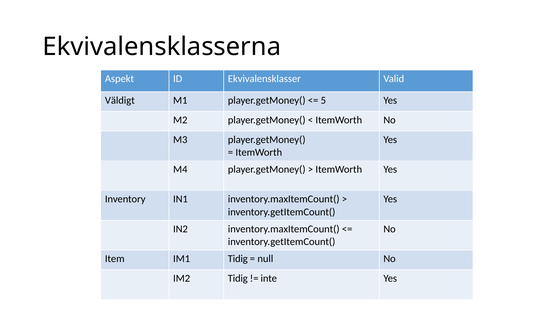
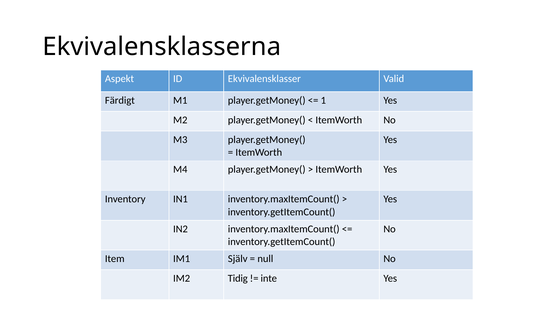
Väldigt: Väldigt -> Färdigt (120, 100)
5: 5 -> 1 (323, 100)
IM1 Tidig: Tidig -> Själv (238, 259)
